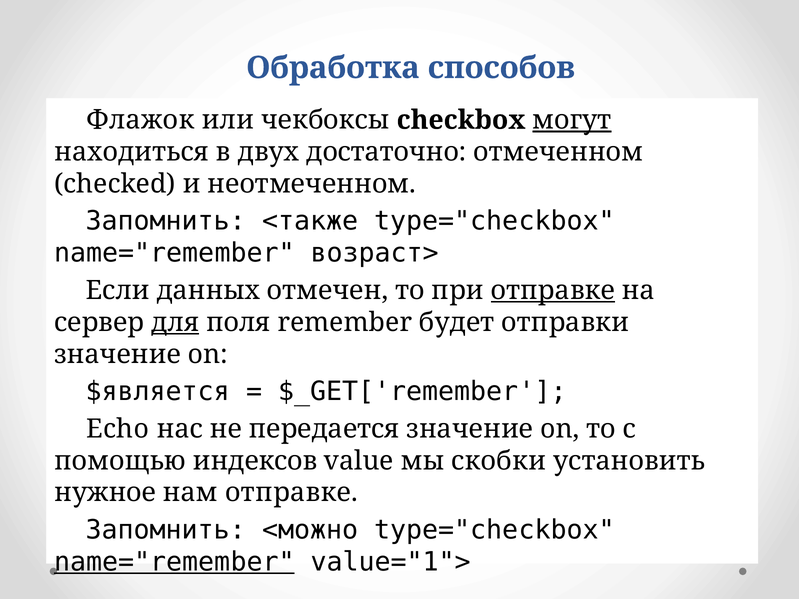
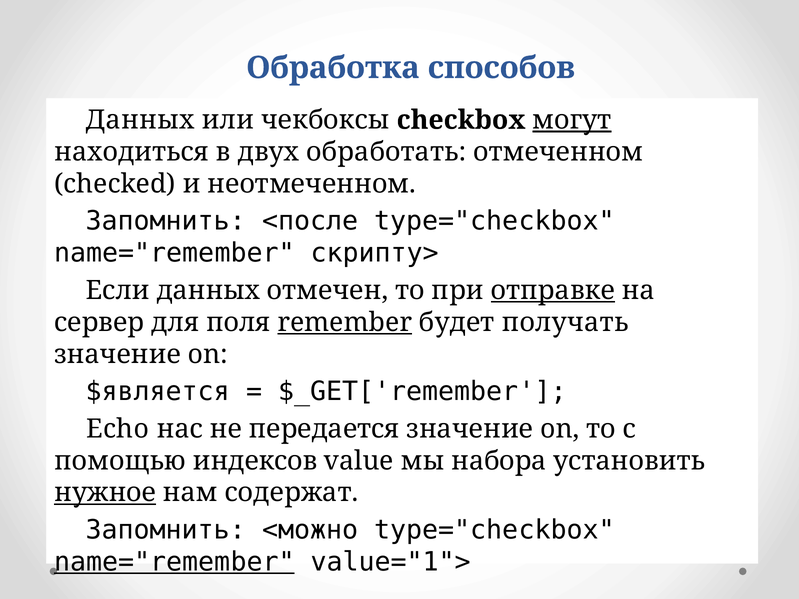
Флажок: Флажок -> Данных (140, 120)
достаточно: достаточно -> обработать (386, 152)
<также: <также -> <после (310, 221)
возраст>: возраст> -> скрипту> (375, 253)
для underline: present -> none (175, 322)
remember underline: none -> present (345, 322)
отправки: отправки -> получать (565, 322)
скобки: скобки -> набора (499, 461)
нужное underline: none -> present (105, 493)
нам отправке: отправке -> содержат (292, 493)
